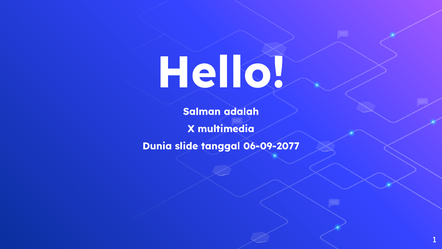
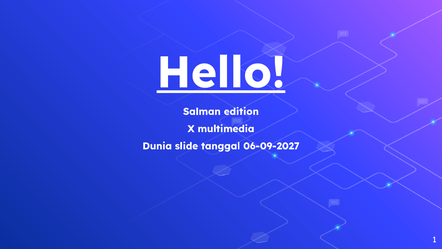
Hello underline: none -> present (221, 73)
adalah: adalah -> edition (241, 111)
06-09-2077: 06-09-2077 -> 06-09-2027 (271, 146)
